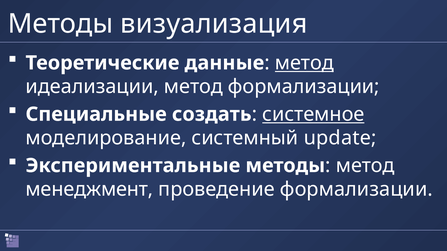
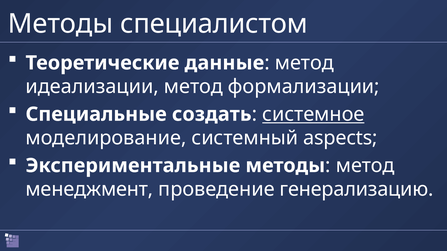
визуализация: визуализация -> специалистом (214, 24)
метод underline: present -> none (304, 63)
update: update -> aspects (340, 138)
проведение формализации: формализации -> генерализацию (357, 190)
